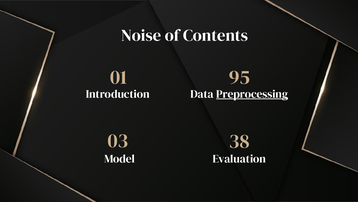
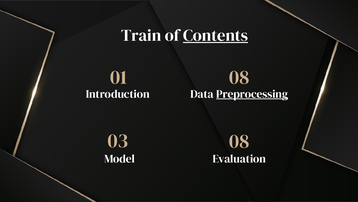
Noise: Noise -> Train (141, 35)
Contents underline: none -> present (216, 35)
01 95: 95 -> 08 (239, 77)
03 38: 38 -> 08 (239, 141)
